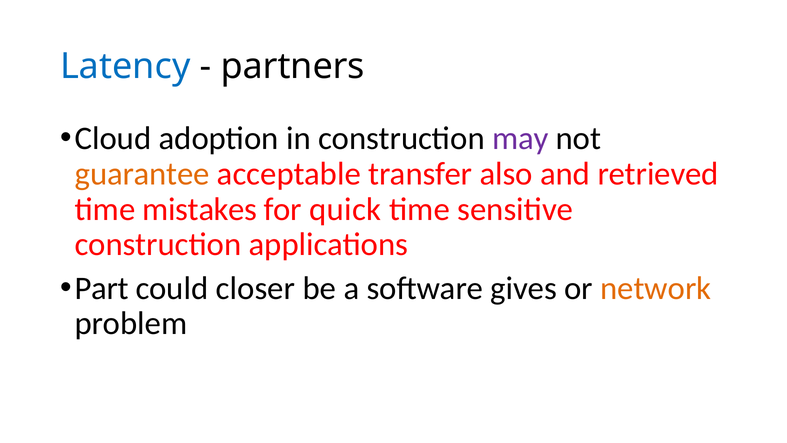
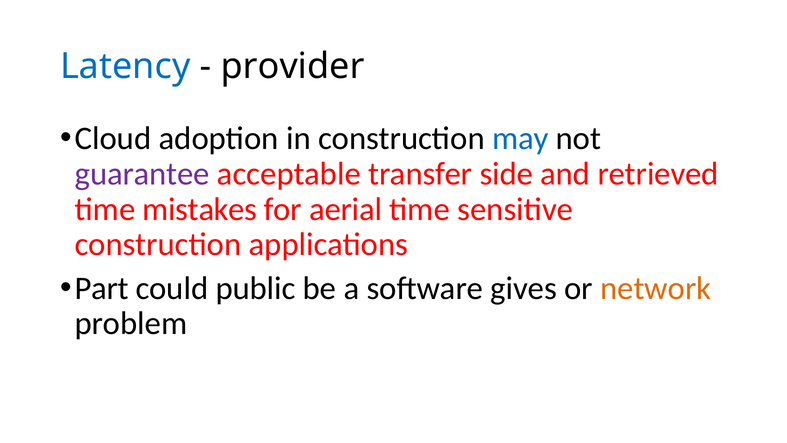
partners: partners -> provider (293, 66)
may colour: purple -> blue (520, 138)
guarantee colour: orange -> purple (142, 174)
also: also -> side (506, 174)
quick: quick -> aerial (346, 209)
closer: closer -> public (256, 288)
